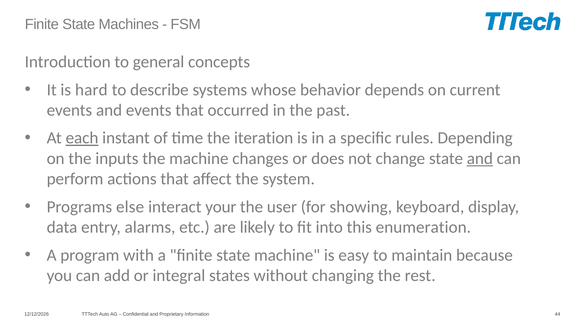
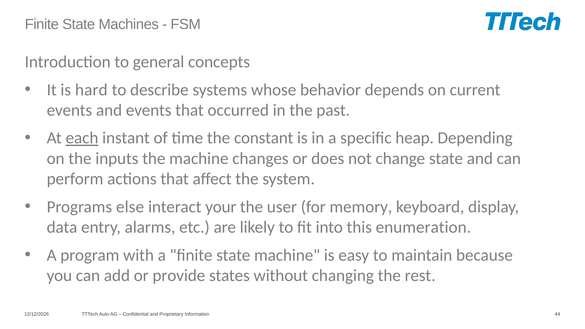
iteration: iteration -> constant (264, 138)
rules: rules -> heap (415, 138)
and underline: present -> none (480, 159)
showing: showing -> memory (361, 207)
integral: integral -> provide (179, 276)
